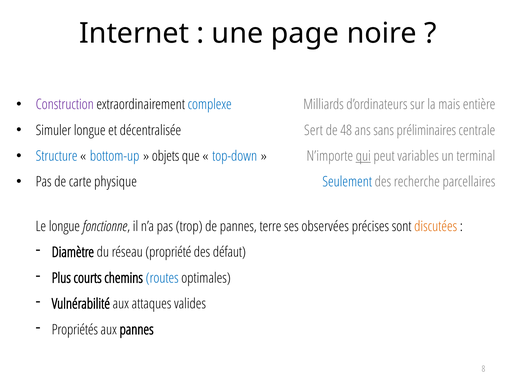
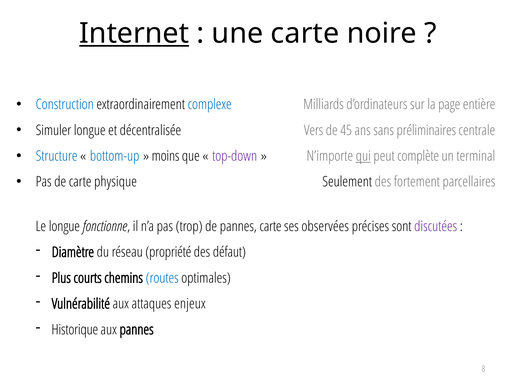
Internet underline: none -> present (134, 33)
une page: page -> carte (305, 33)
Construction colour: purple -> blue (65, 105)
mais: mais -> page (449, 105)
Sert: Sert -> Vers (314, 130)
48: 48 -> 45 (346, 130)
objets: objets -> moins (166, 156)
top-down colour: blue -> purple (235, 156)
variables: variables -> complète (418, 156)
Seulement colour: blue -> black (347, 182)
recherche: recherche -> fortement (417, 182)
pannes terre: terre -> carte (271, 226)
discutées colour: orange -> purple (436, 226)
valides: valides -> enjeux (190, 304)
Propriétés: Propriétés -> Historique (75, 330)
